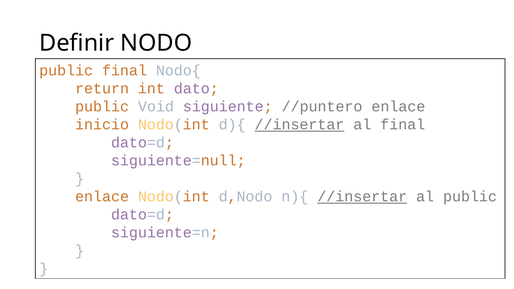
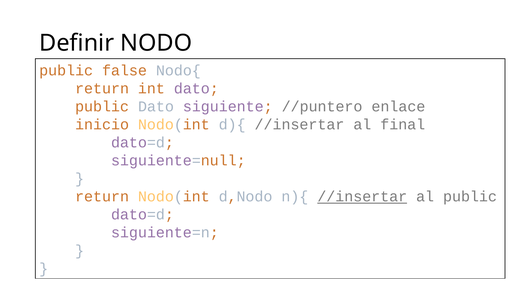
public final: final -> false (124, 71)
public Void: Void -> Dato (156, 107)
//insertar underline: present -> none (299, 125)
enlace: enlace -> return (102, 197)
